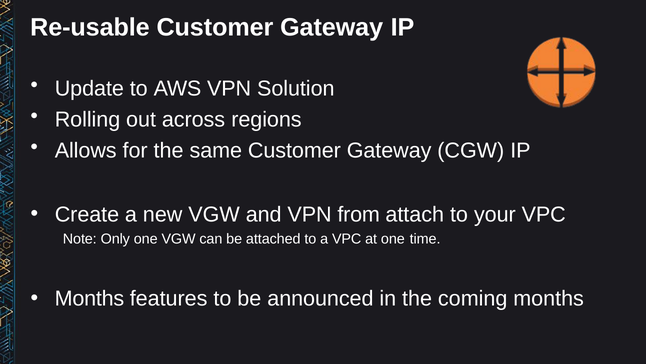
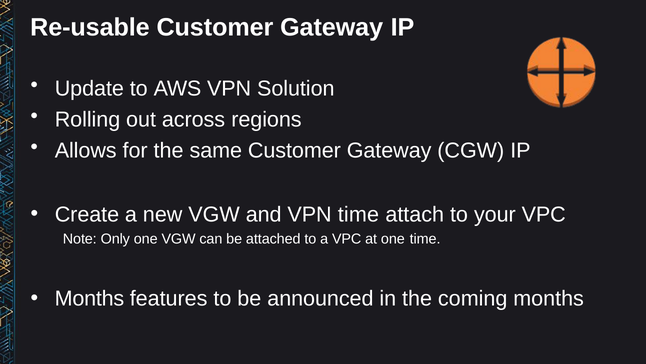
VPN from: from -> time (358, 214)
